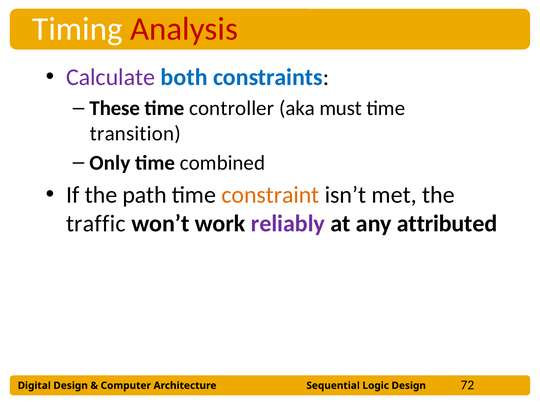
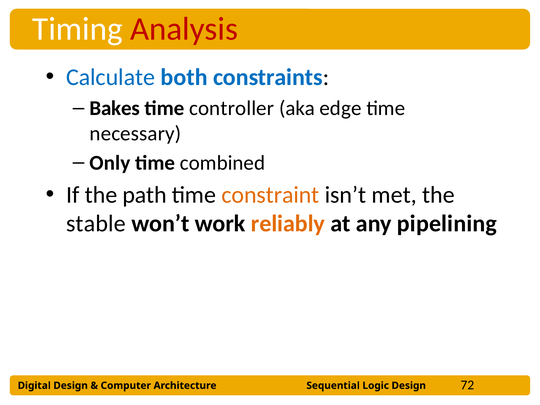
Calculate colour: purple -> blue (111, 77)
These: These -> Bakes (115, 108)
must: must -> edge (340, 108)
transition: transition -> necessary (135, 133)
traffic: traffic -> stable (96, 224)
reliably colour: purple -> orange (288, 224)
attributed: attributed -> pipelining (447, 224)
